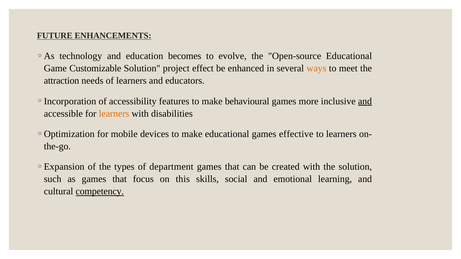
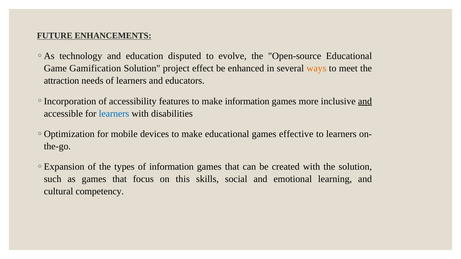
becomes: becomes -> disputed (185, 56)
Customizable: Customizable -> Gamification (95, 68)
make behavioural: behavioural -> information (247, 101)
learners colour: orange -> blue (114, 114)
of department: department -> information (172, 167)
competency underline: present -> none (100, 192)
